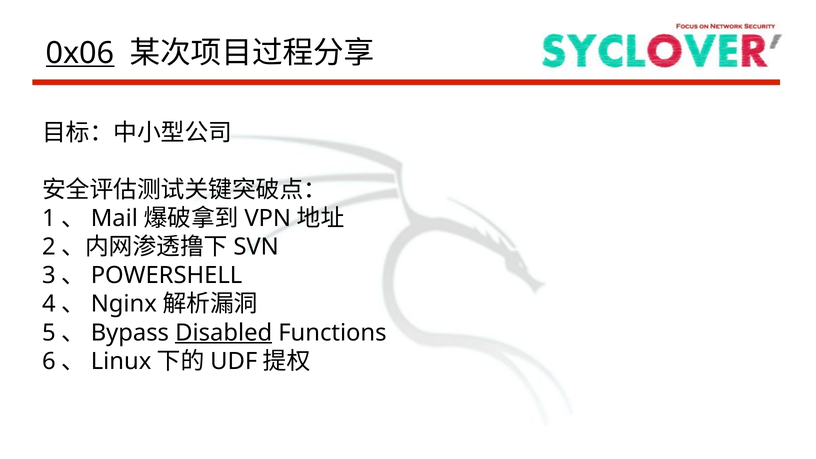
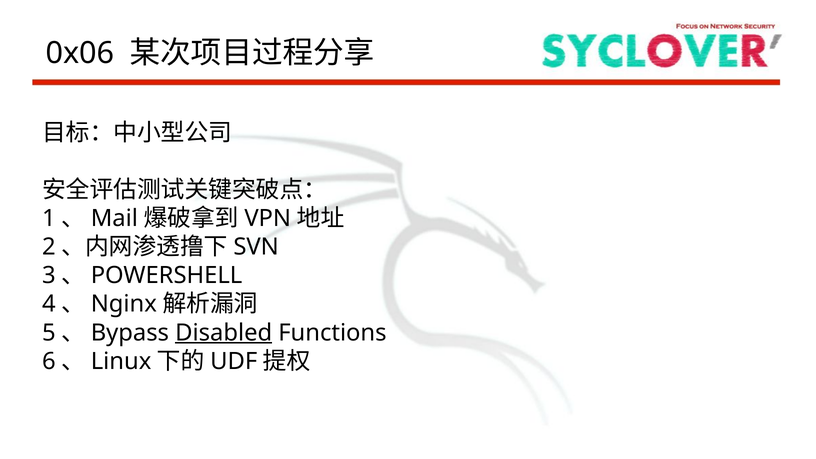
0x06 underline: present -> none (80, 53)
